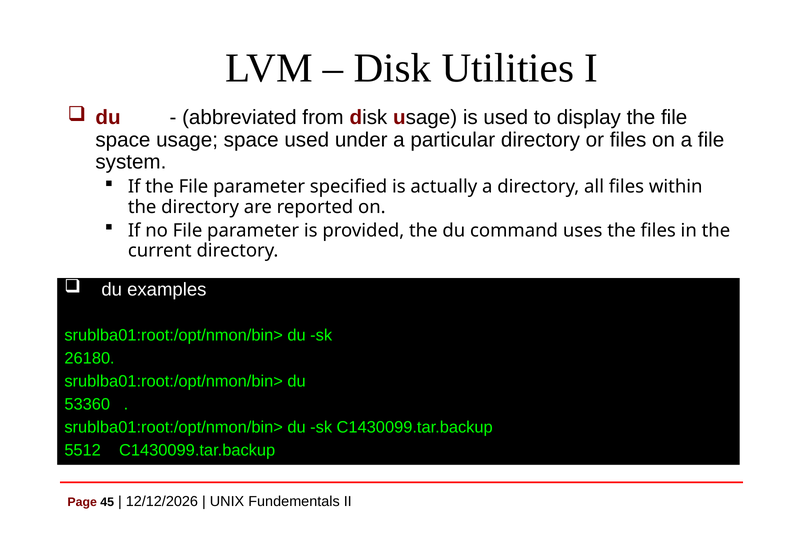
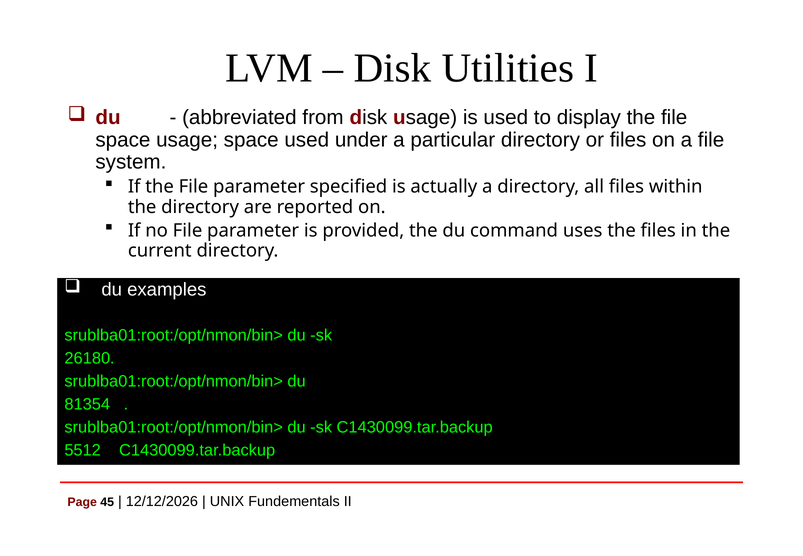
53360: 53360 -> 81354 (87, 404)
